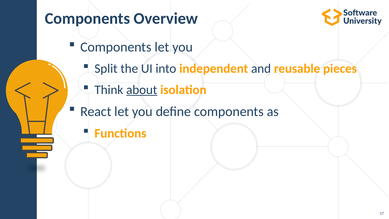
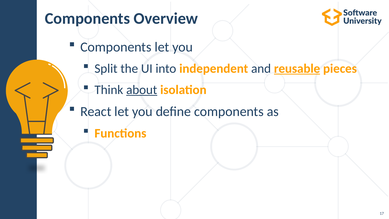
reusable underline: none -> present (297, 69)
